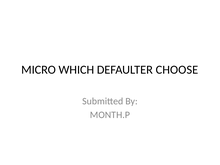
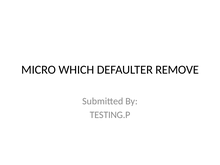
CHOOSE: CHOOSE -> REMOVE (177, 70)
MONTH.P: MONTH.P -> TESTING.P (110, 115)
